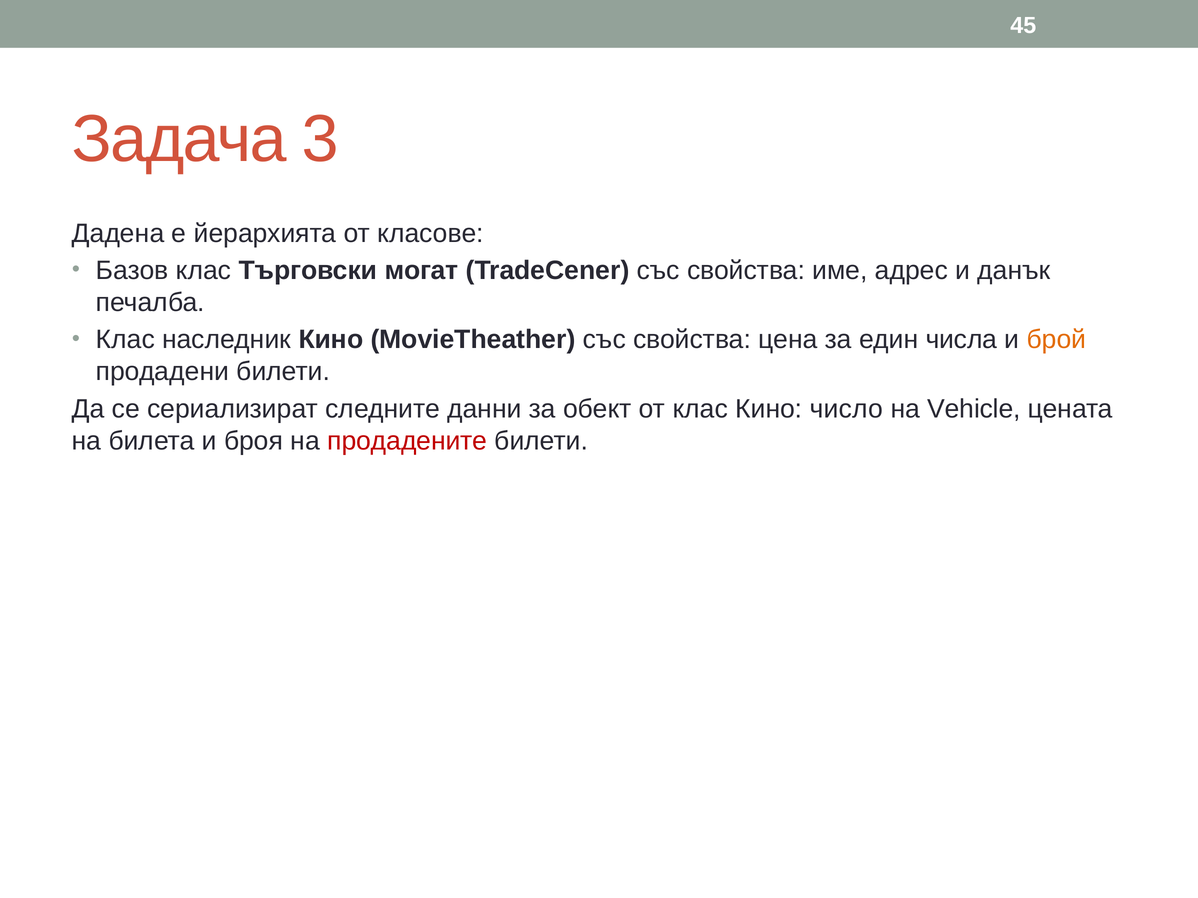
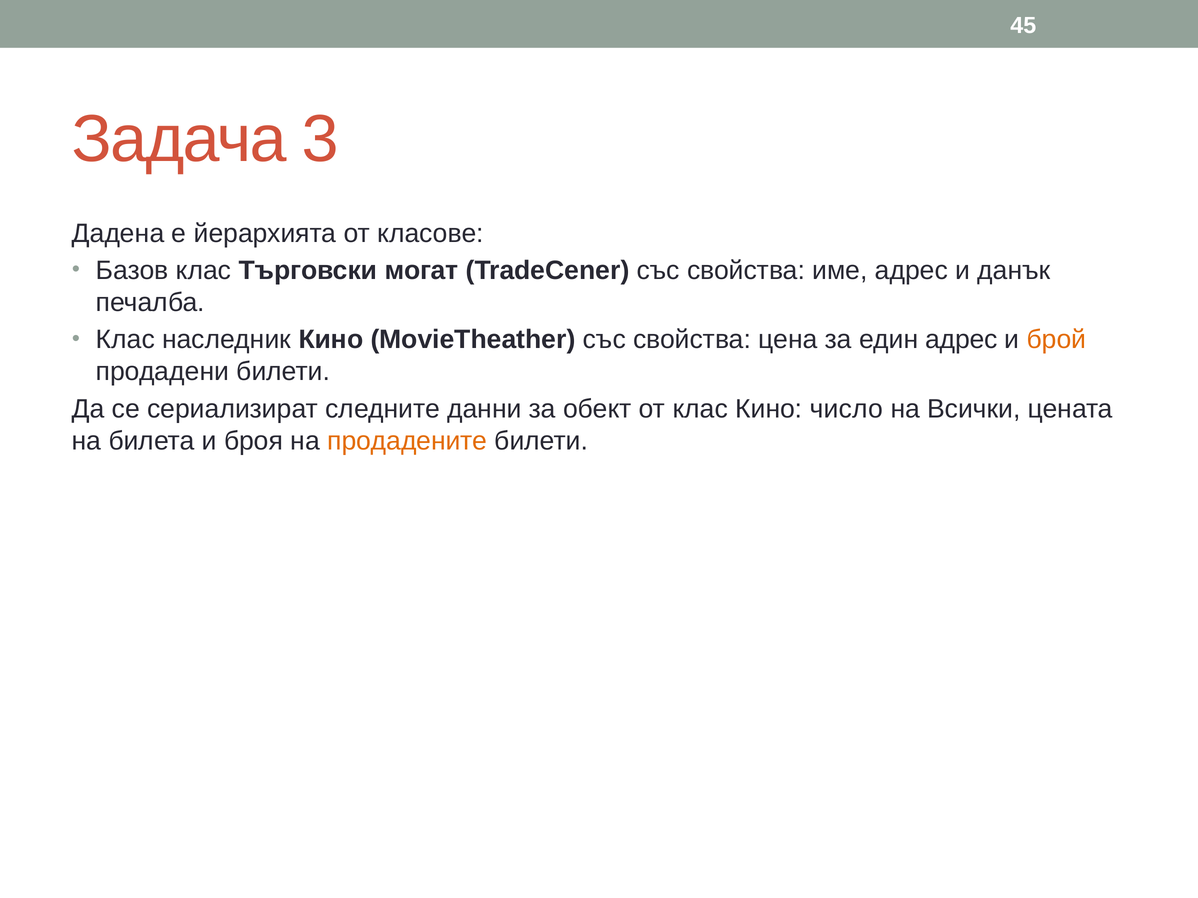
един числа: числа -> адрес (961, 340)
Vehicle: Vehicle -> Всички (974, 409)
продадените colour: red -> orange (407, 441)
